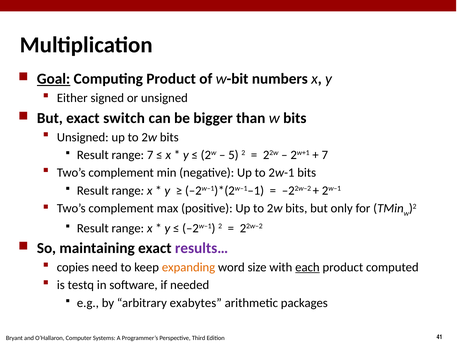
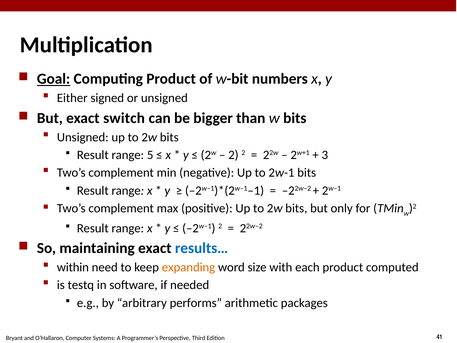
range 7: 7 -> 5 (150, 155)
5: 5 -> 2 (233, 155)
7: 7 -> 3 (325, 155)
results… colour: purple -> blue (202, 248)
copies: copies -> within (73, 267)
each underline: present -> none (307, 267)
exabytes: exabytes -> performs (196, 303)
